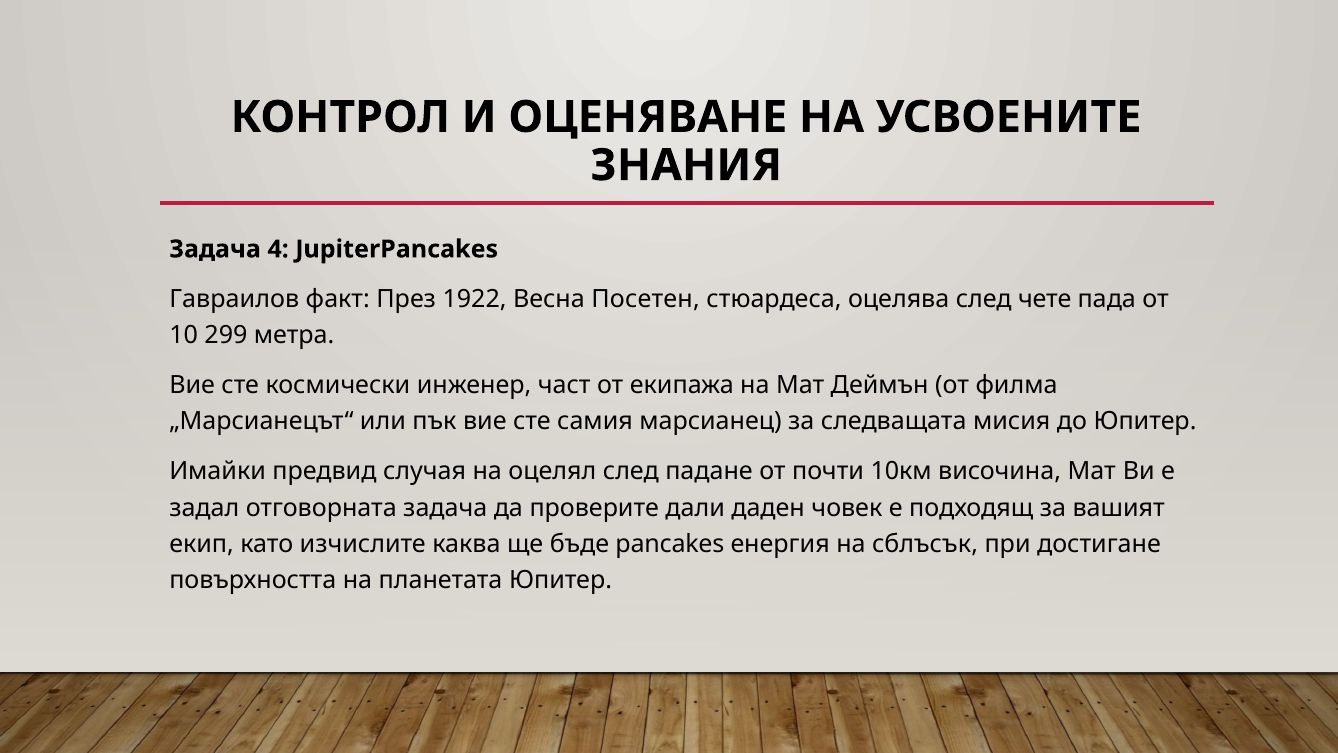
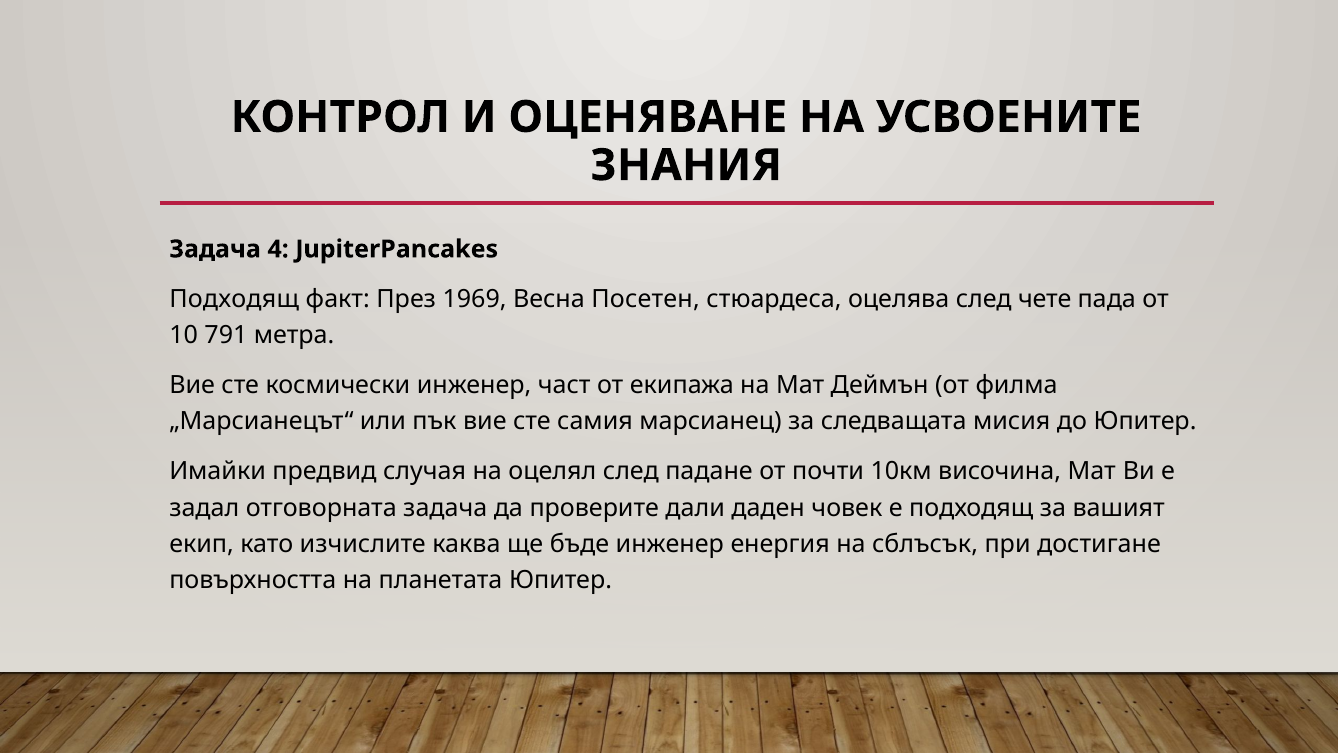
Гавраилов: Гавраилов -> Подходящ (234, 299)
1922: 1922 -> 1969 (475, 299)
299: 299 -> 791 (226, 335)
бъде pancakes: pancakes -> инженер (670, 544)
